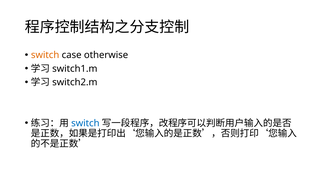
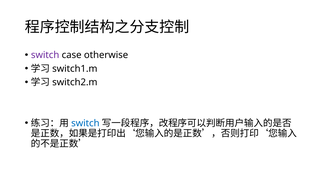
switch colour: orange -> purple (45, 55)
